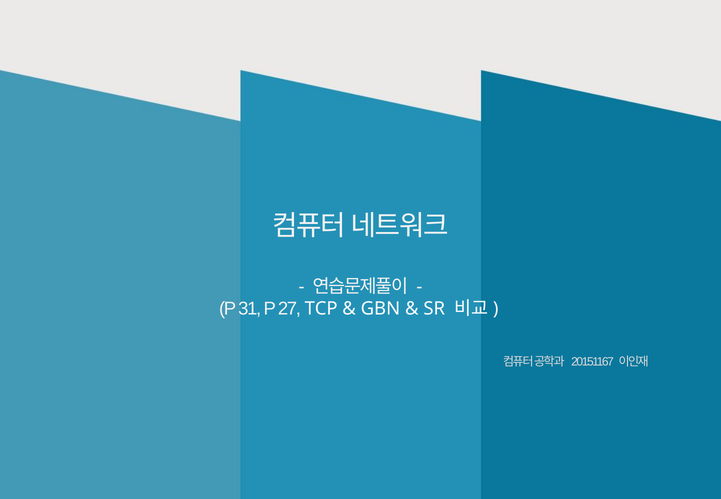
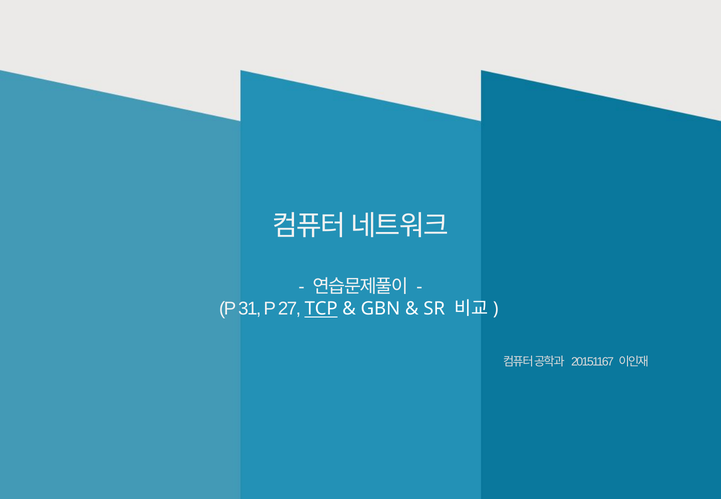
TCP underline: none -> present (321, 309)
